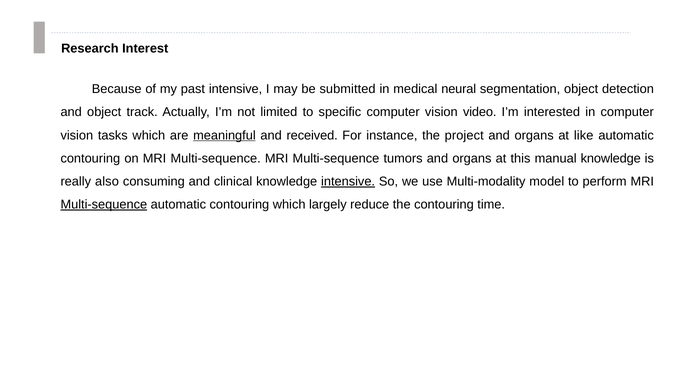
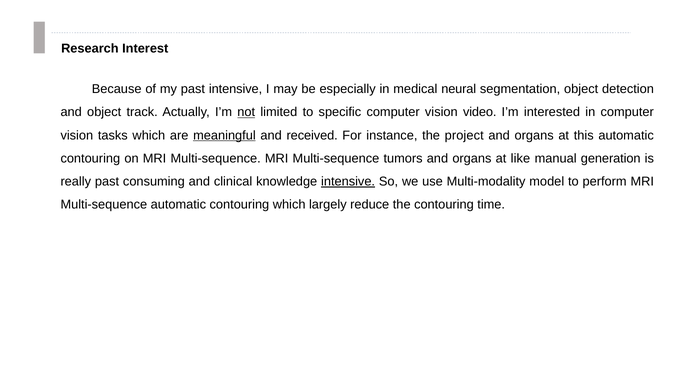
submitted: submitted -> especially (348, 89)
not underline: none -> present (246, 112)
like: like -> this (584, 135)
this: this -> like (520, 158)
manual knowledge: knowledge -> generation (611, 158)
really also: also -> past (107, 181)
Multi-sequence underline: present -> none (104, 204)
